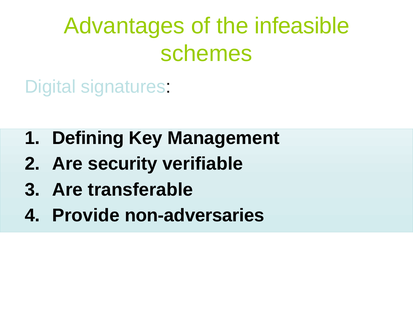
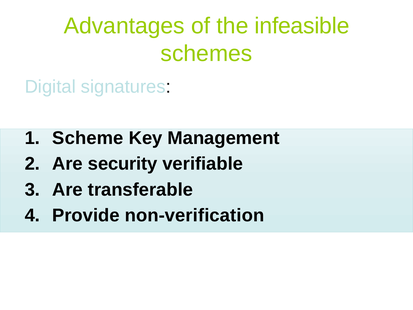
Defining: Defining -> Scheme (88, 138)
non-adversaries: non-adversaries -> non-verification (194, 215)
